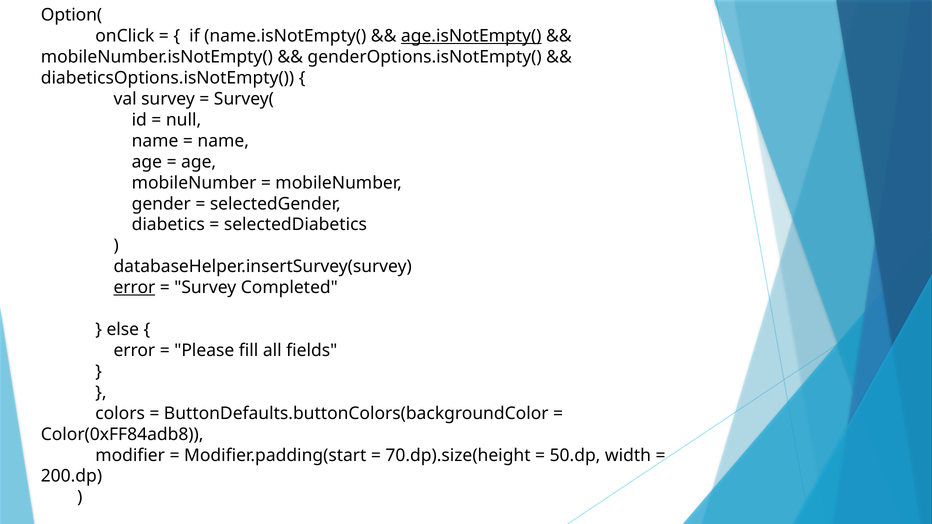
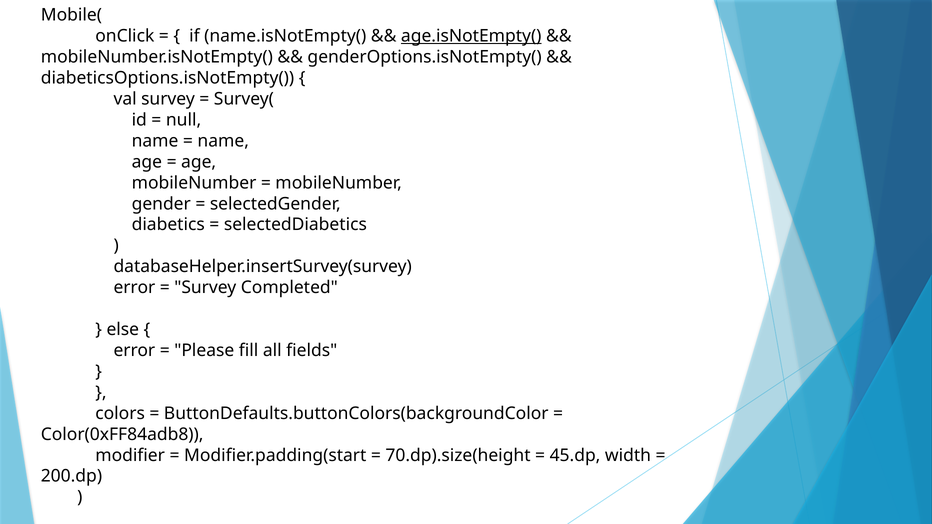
Option(: Option( -> Mobile( (71, 15)
error underline: present -> none (134, 288)
50.dp: 50.dp -> 45.dp (575, 455)
